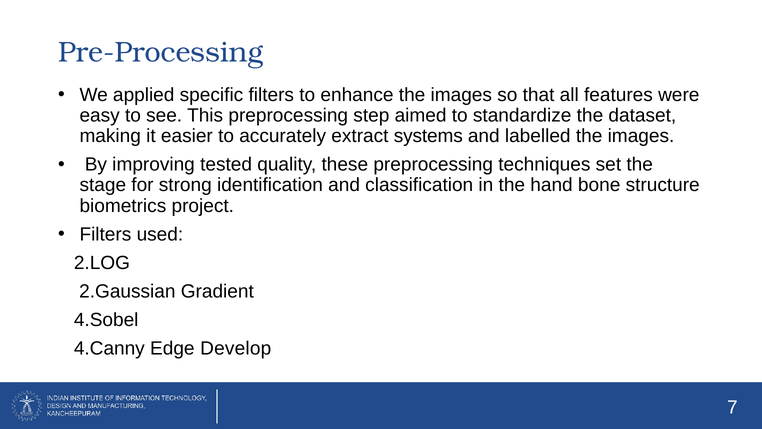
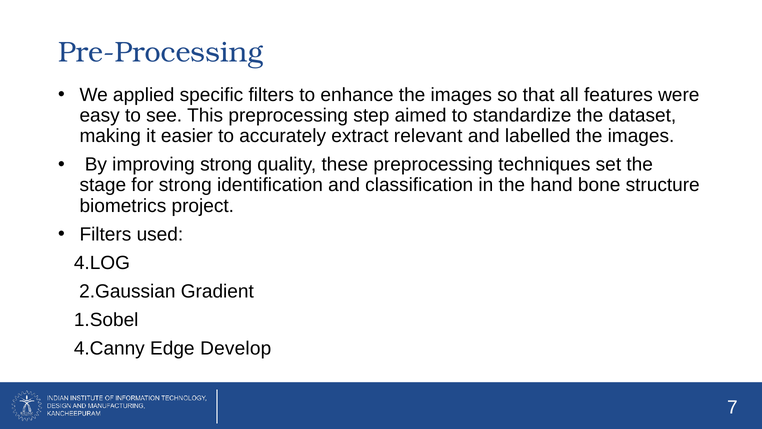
systems: systems -> relevant (428, 136)
improving tested: tested -> strong (226, 164)
2.LOG: 2.LOG -> 4.LOG (102, 263)
4.Sobel: 4.Sobel -> 1.Sobel (106, 320)
